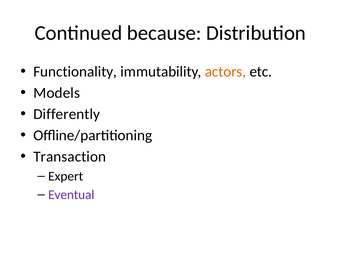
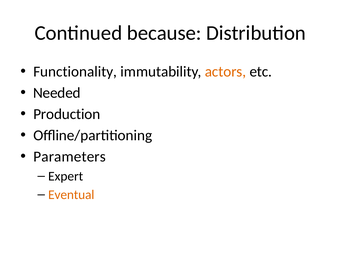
Models: Models -> Needed (57, 93)
Differently: Differently -> Production (67, 114)
Transaction: Transaction -> Parameters (70, 156)
Eventual colour: purple -> orange (71, 195)
